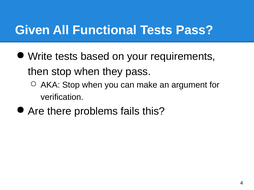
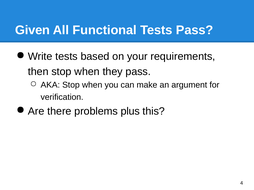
fails: fails -> plus (130, 111)
